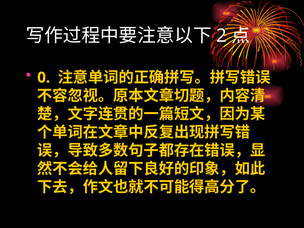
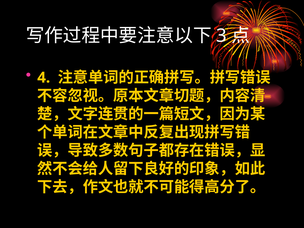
2: 2 -> 3 (222, 36)
0: 0 -> 4 (44, 78)
